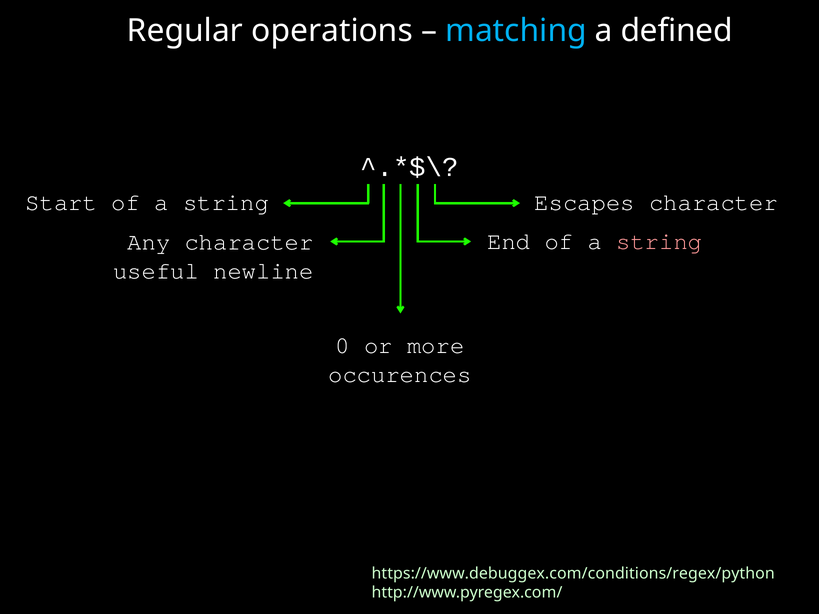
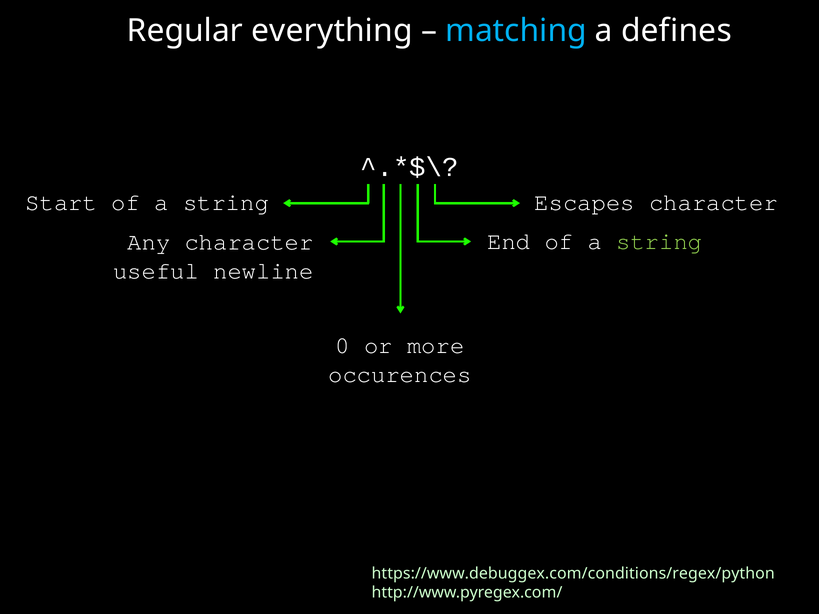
operations: operations -> everything (332, 31)
defined: defined -> defines (676, 31)
string colour: pink -> light green (659, 242)
